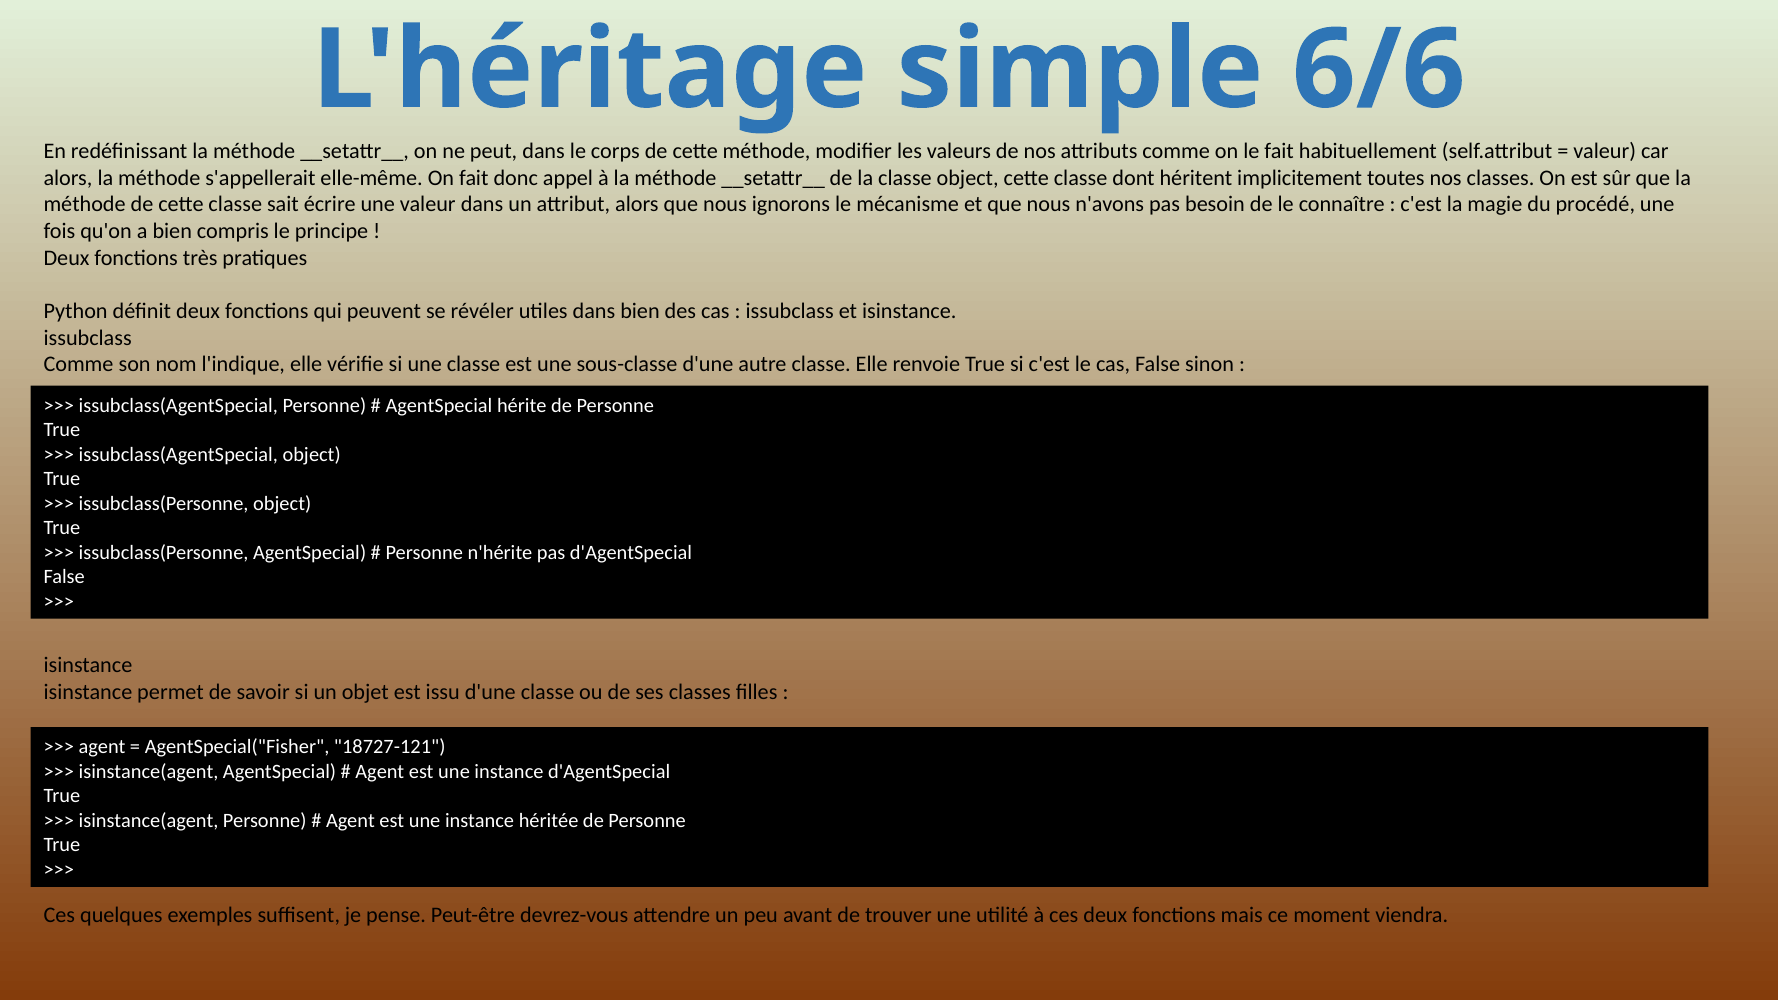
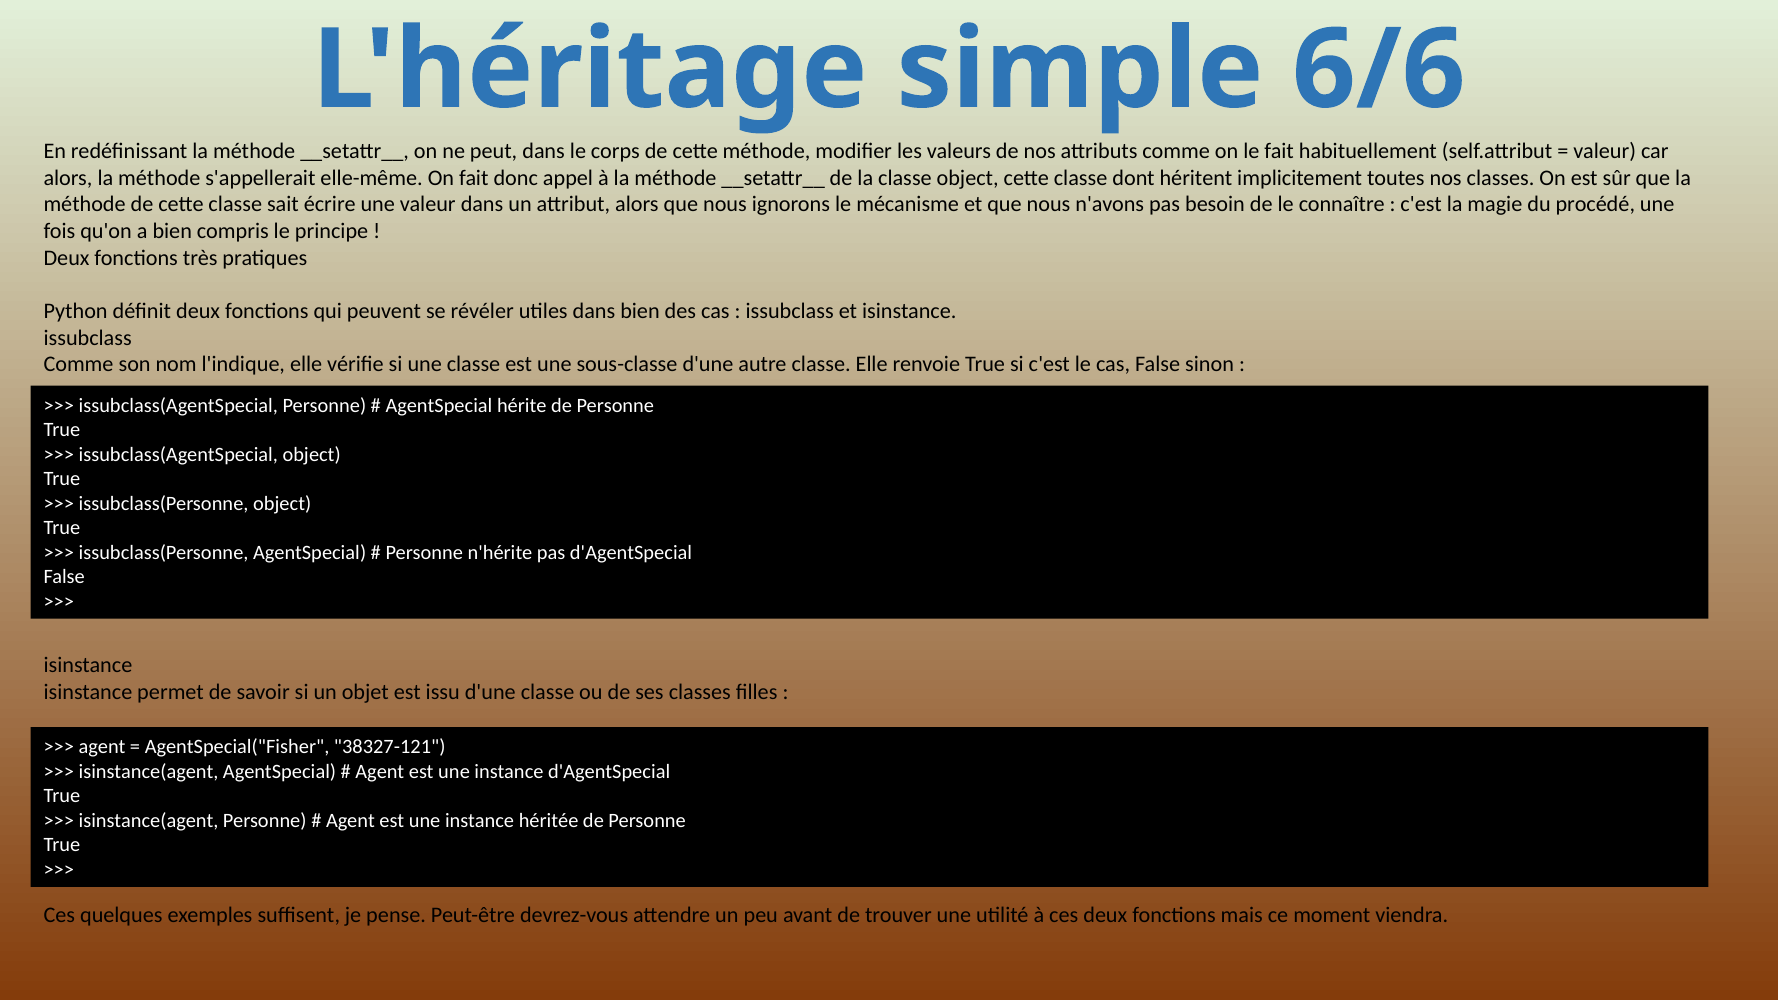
18727-121: 18727-121 -> 38327-121 (390, 747)
